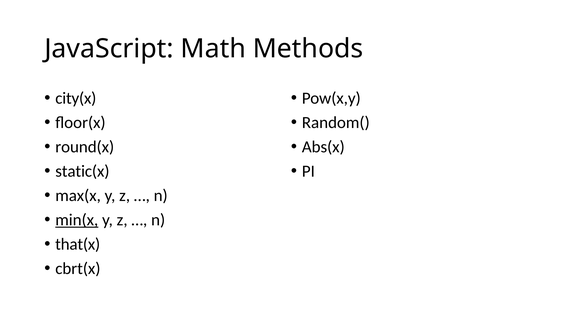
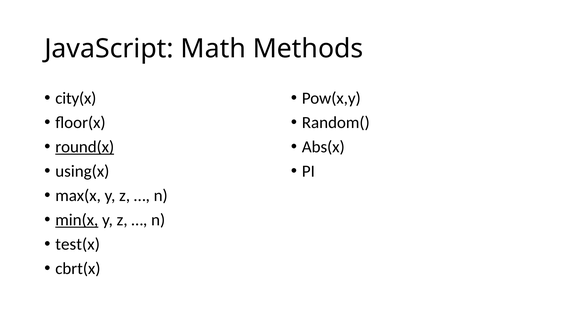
round(x underline: none -> present (85, 147)
static(x: static(x -> using(x (82, 171)
that(x: that(x -> test(x (78, 245)
